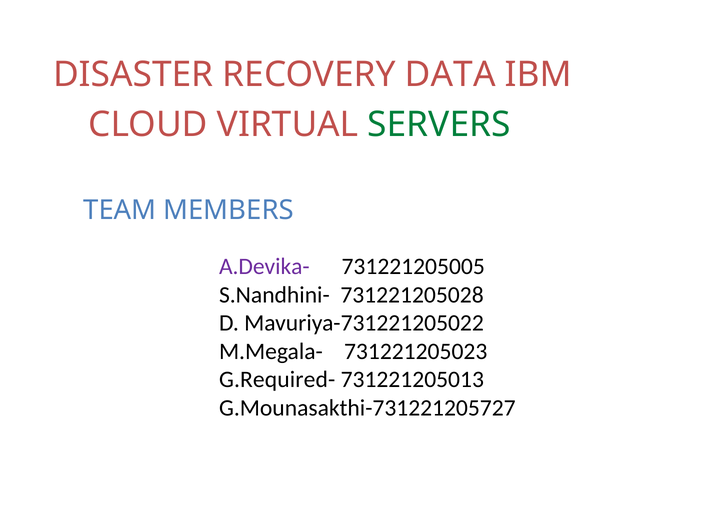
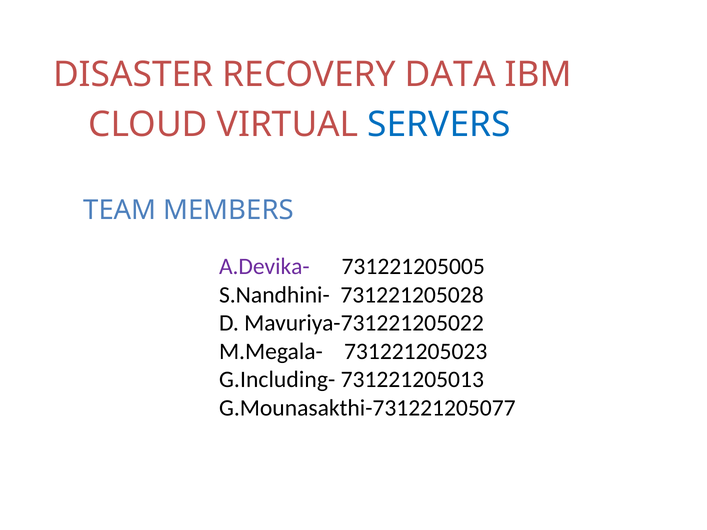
SERVERS colour: green -> blue (439, 125)
G.Required-: G.Required- -> G.Including- (277, 380)
G.Mounasakthi-731221205727: G.Mounasakthi-731221205727 -> G.Mounasakthi-731221205077 (367, 408)
